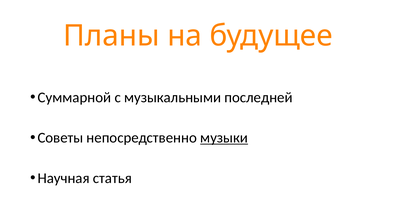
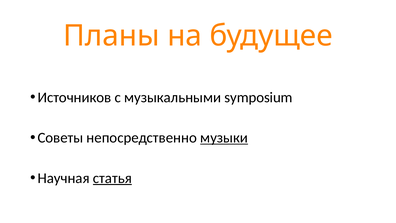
Суммарной: Суммарной -> Источников (74, 97)
последней: последней -> symposium (259, 97)
статья underline: none -> present (112, 178)
